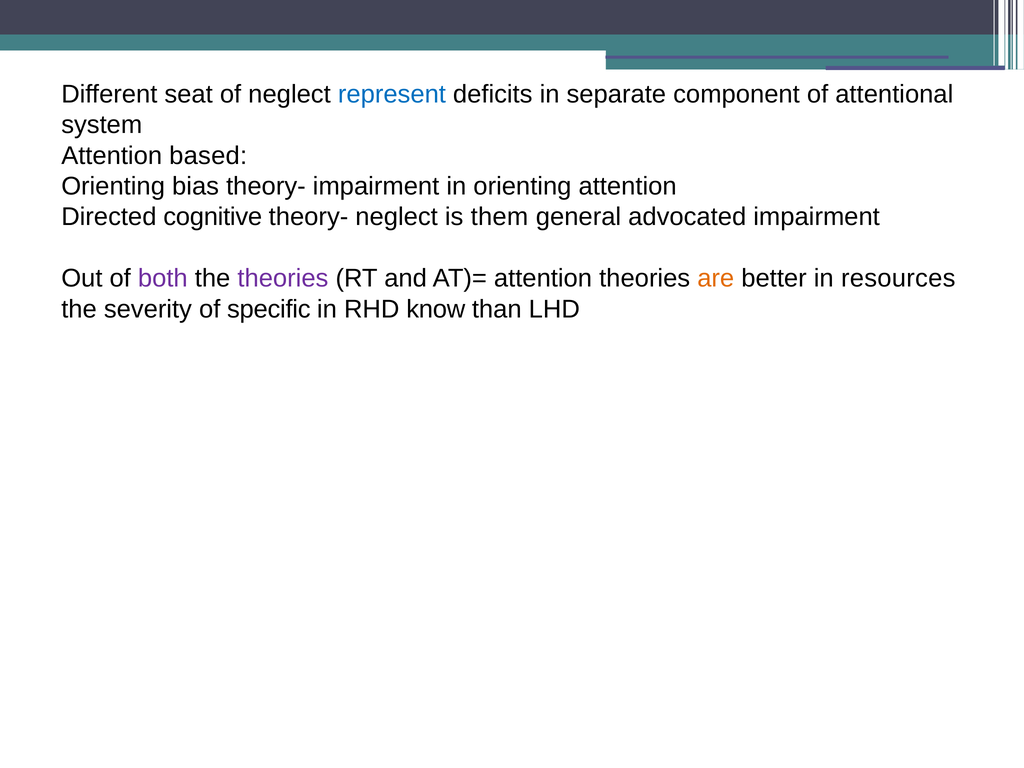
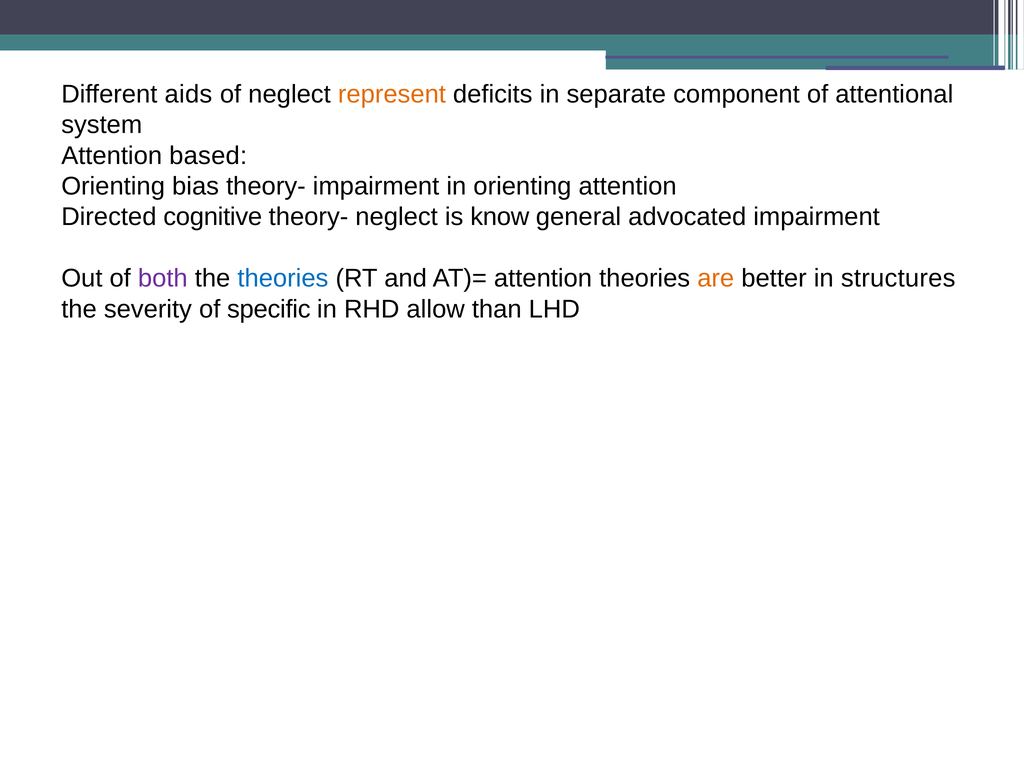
seat: seat -> aids (188, 94)
represent colour: blue -> orange (392, 94)
them: them -> know (500, 217)
theories colour: purple -> blue (283, 278)
resources: resources -> structures (898, 278)
know: know -> allow (436, 309)
